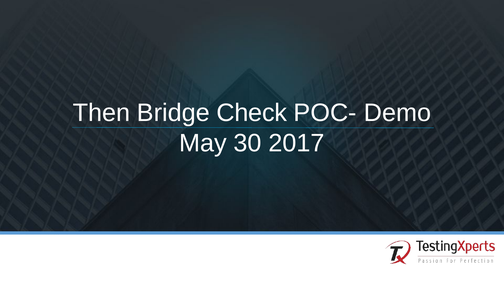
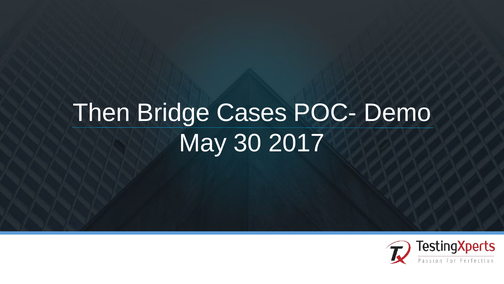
Check: Check -> Cases (252, 113)
